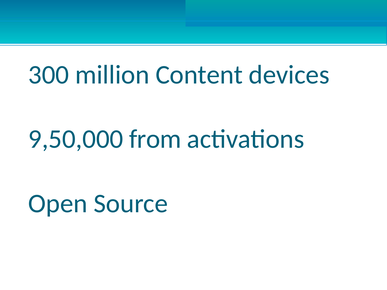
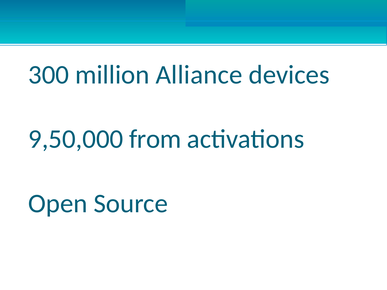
Content: Content -> Alliance (199, 75)
